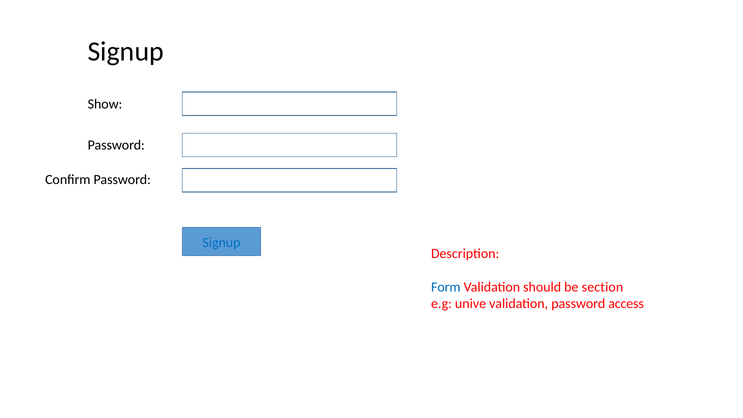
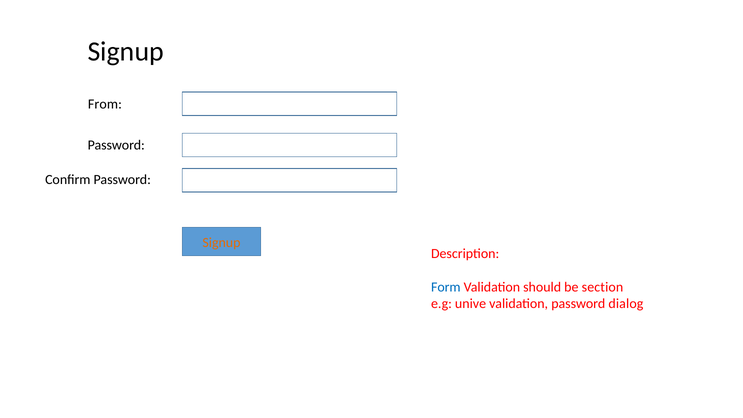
Show: Show -> From (105, 104)
Signup colour: blue -> orange (221, 242)
access: access -> dialog (626, 304)
